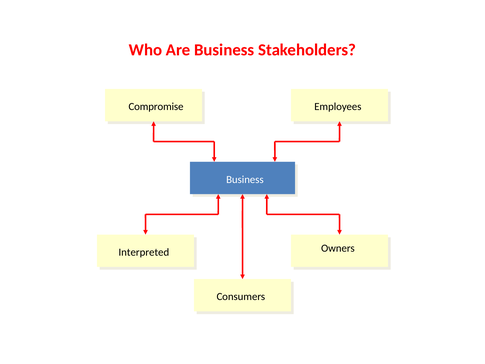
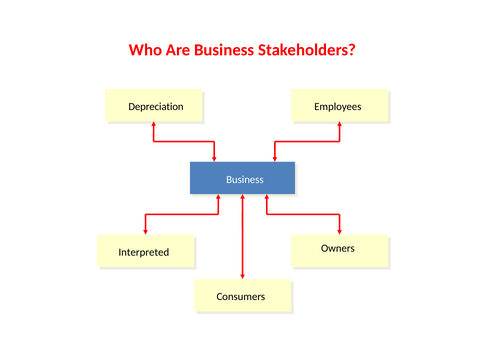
Compromise: Compromise -> Depreciation (156, 107)
